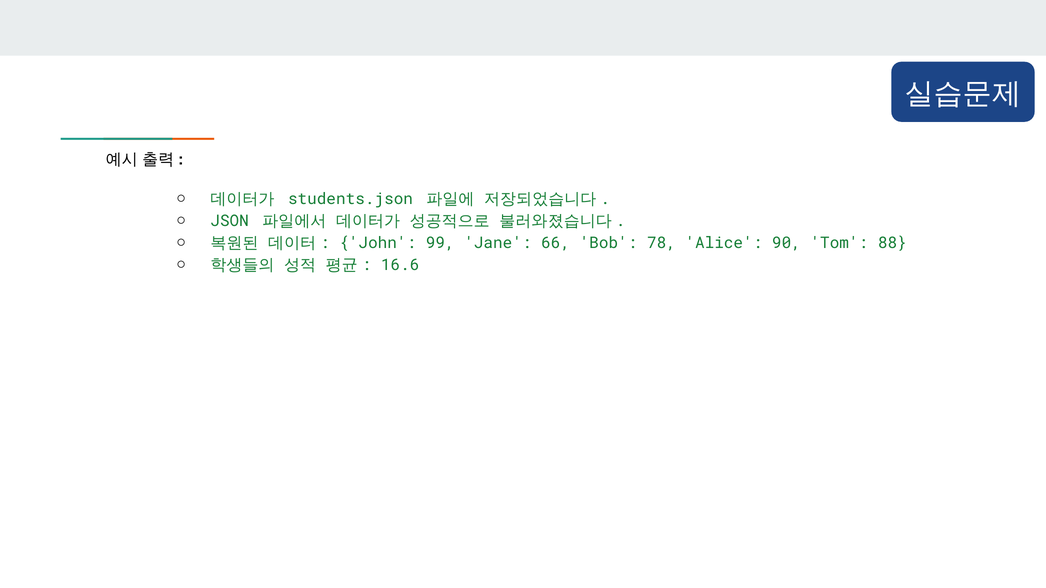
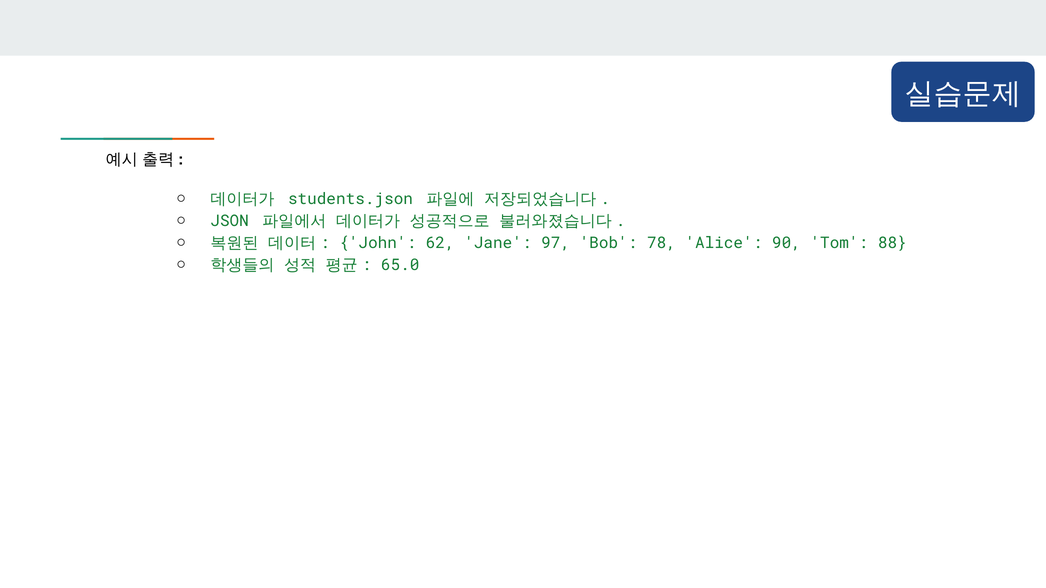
99: 99 -> 62 (440, 243)
66: 66 -> 97 (556, 243)
16.6: 16.6 -> 65.0 (400, 265)
